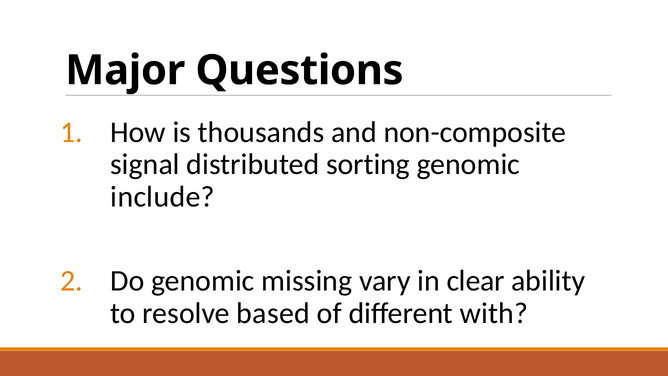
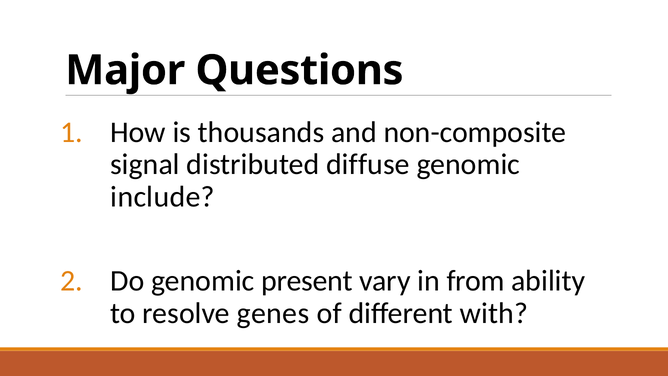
sorting: sorting -> diffuse (368, 164)
missing: missing -> present (307, 281)
clear: clear -> from (476, 281)
based: based -> genes (273, 313)
